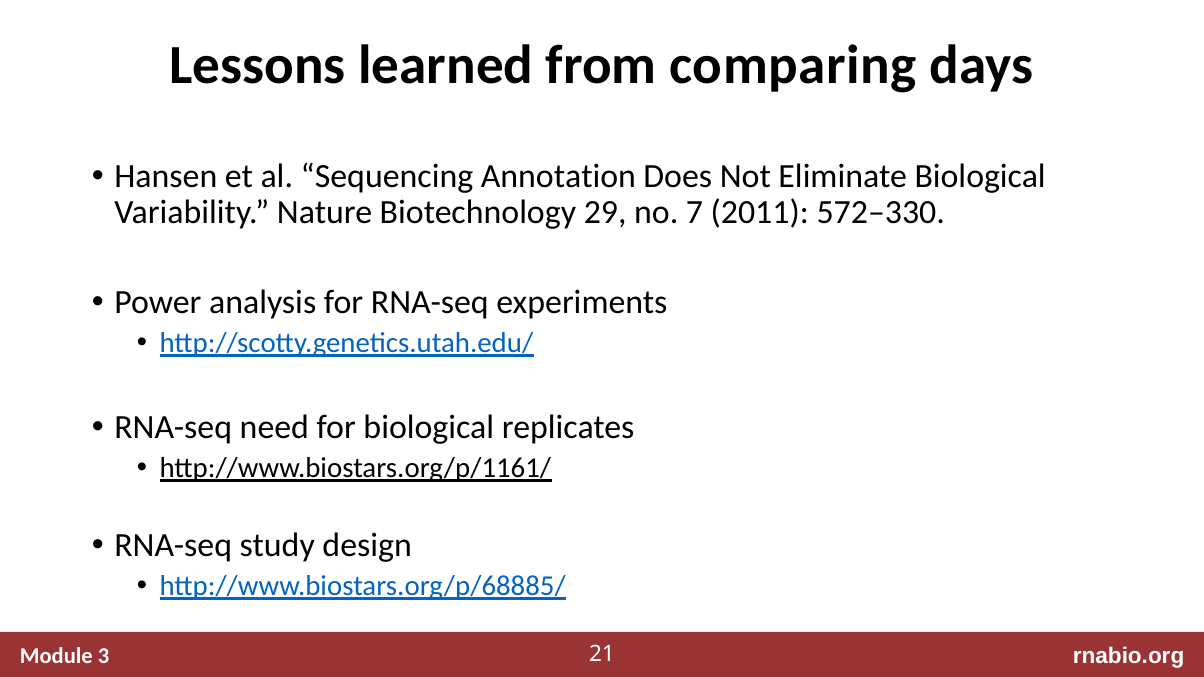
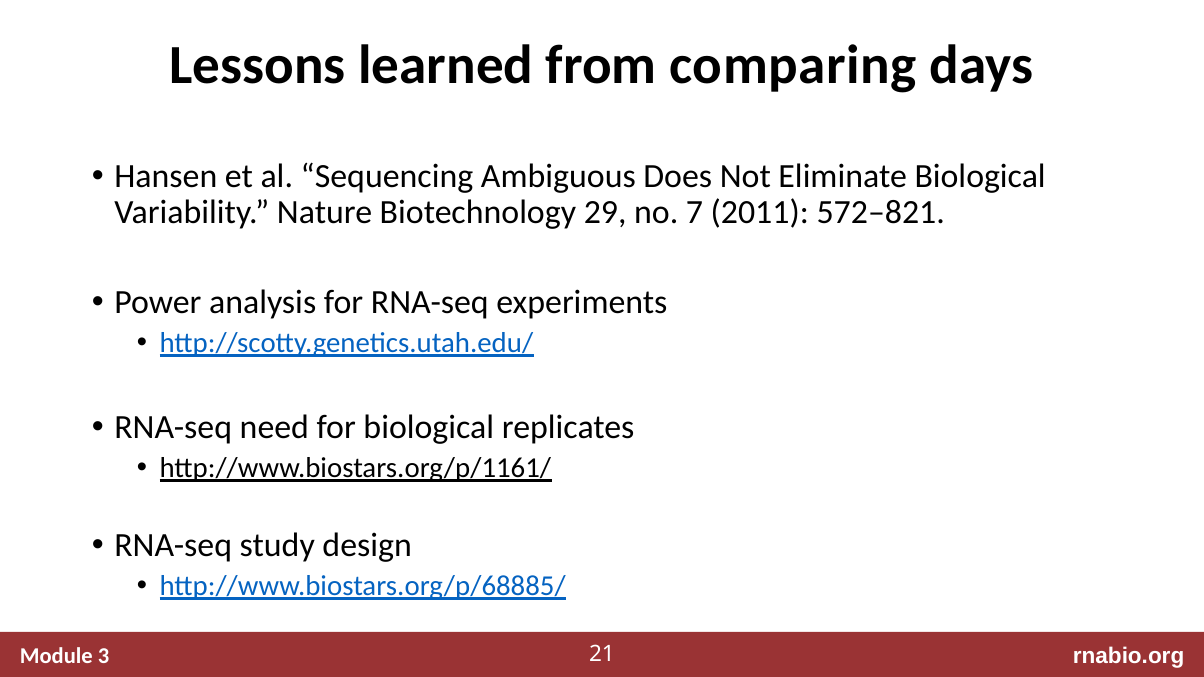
Annotation: Annotation -> Ambiguous (558, 176)
572–330: 572–330 -> 572–821 (881, 213)
